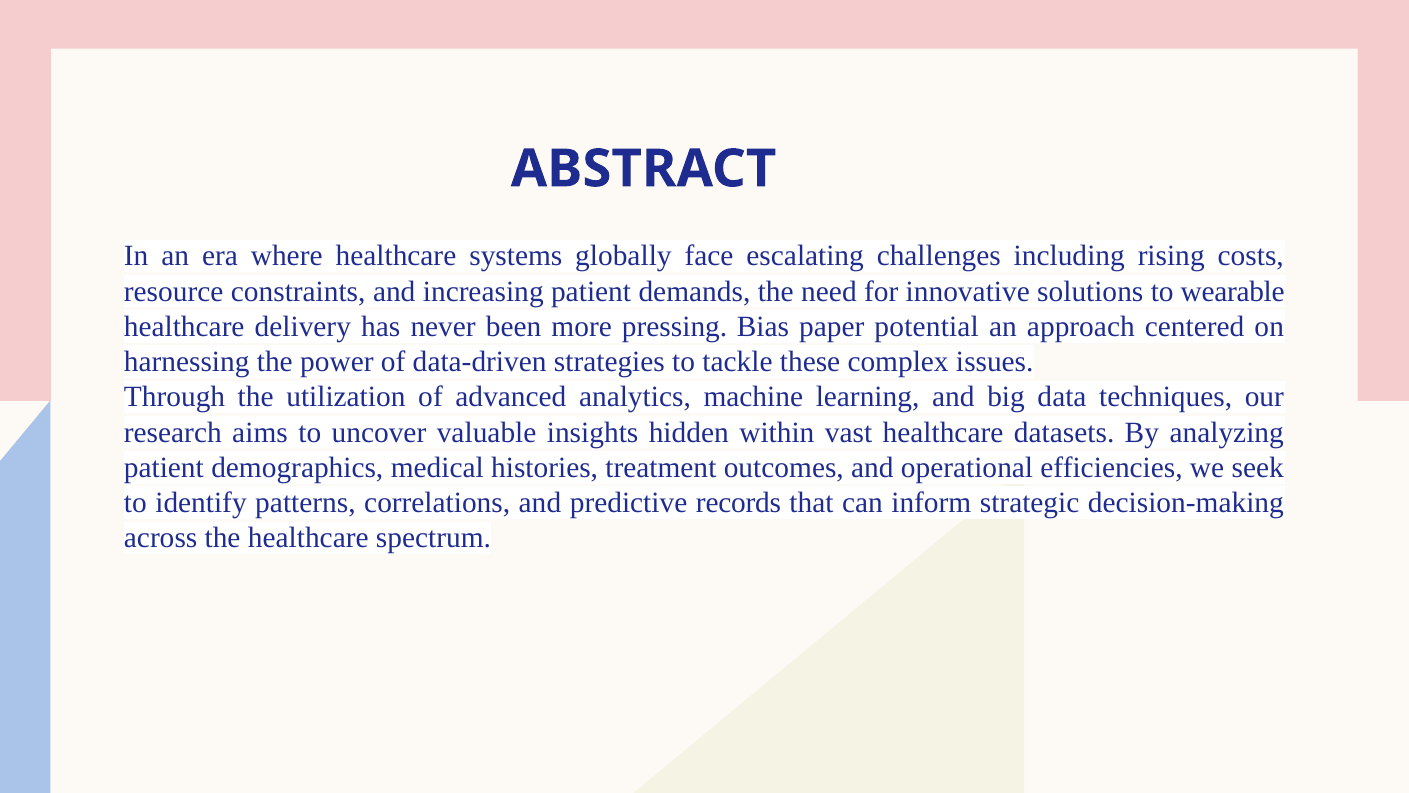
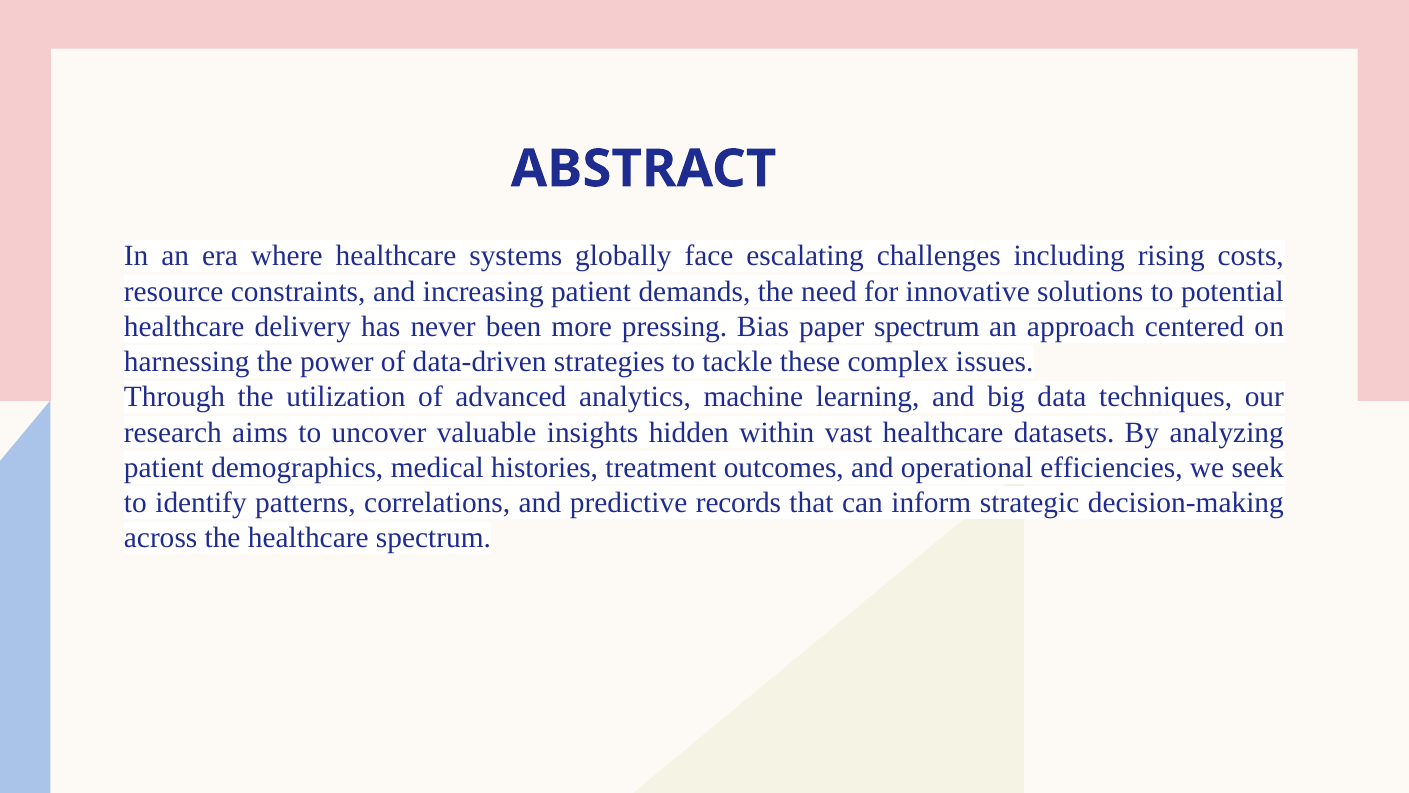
wearable: wearable -> potential (1232, 291)
paper potential: potential -> spectrum (927, 326)
